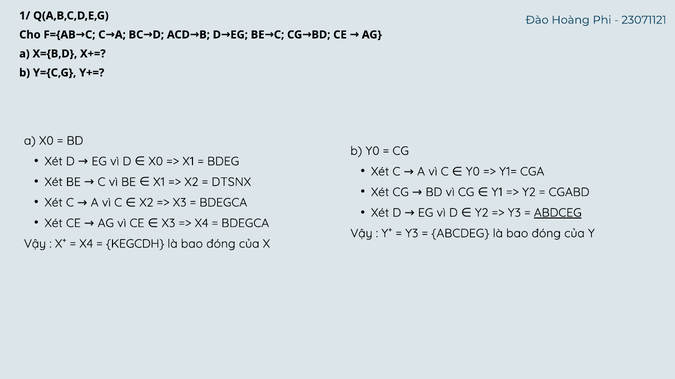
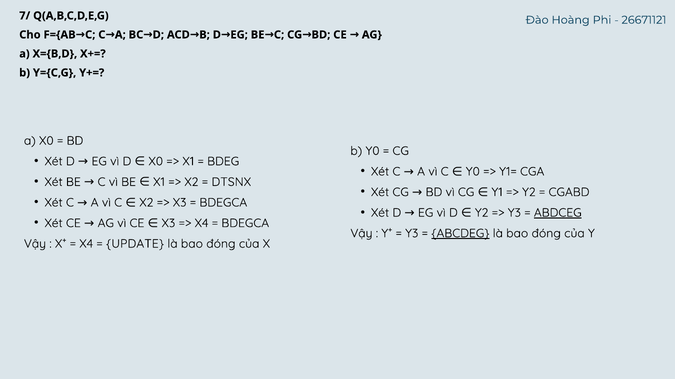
1/: 1/ -> 7/ (25, 16)
23071121: 23071121 -> 26671121 (644, 20)
ABCDEG underline: none -> present (460, 234)
KEGCDH: KEGCDH -> UPDATE (135, 244)
